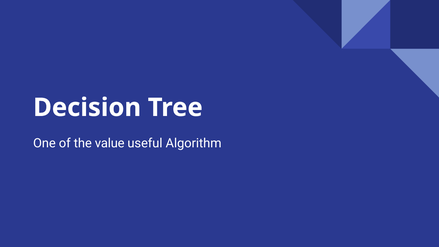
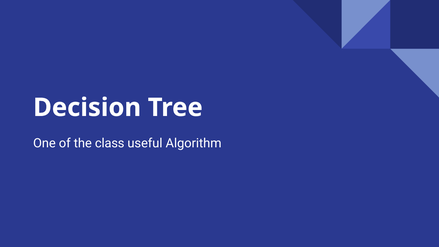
value: value -> class (110, 143)
